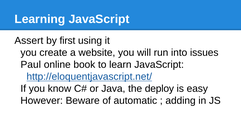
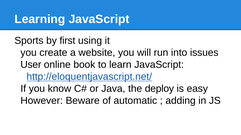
Assert: Assert -> Sports (29, 41)
Paul: Paul -> User (31, 65)
